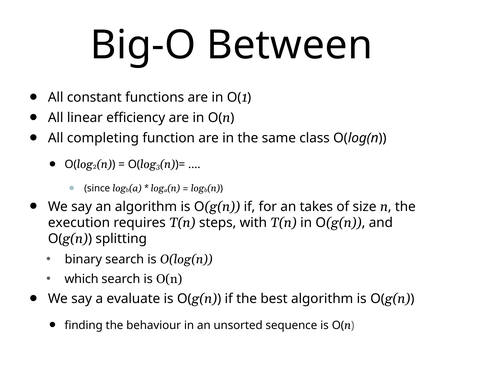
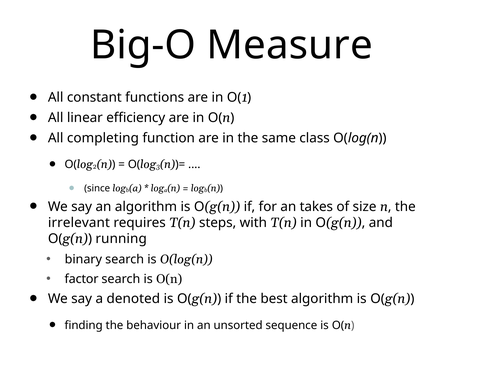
Between: Between -> Measure (290, 45)
execution: execution -> irrelevant (79, 223)
splitting: splitting -> running (121, 239)
which: which -> factor (82, 279)
evaluate: evaluate -> denoted (133, 299)
